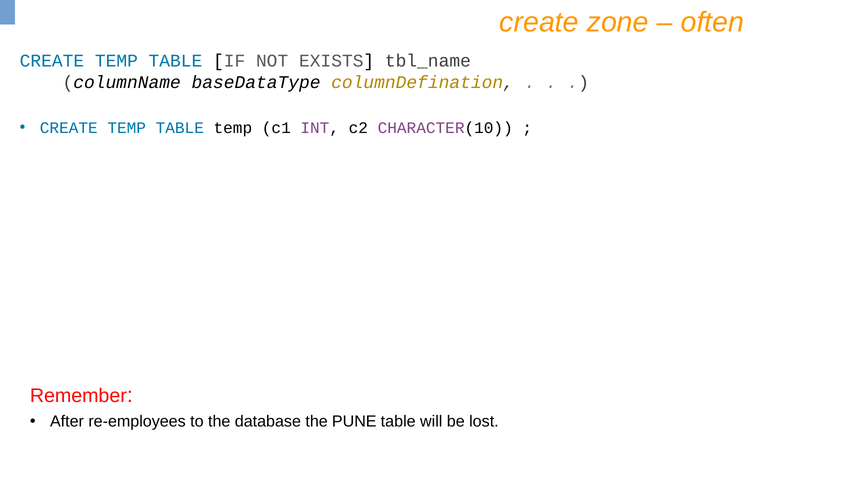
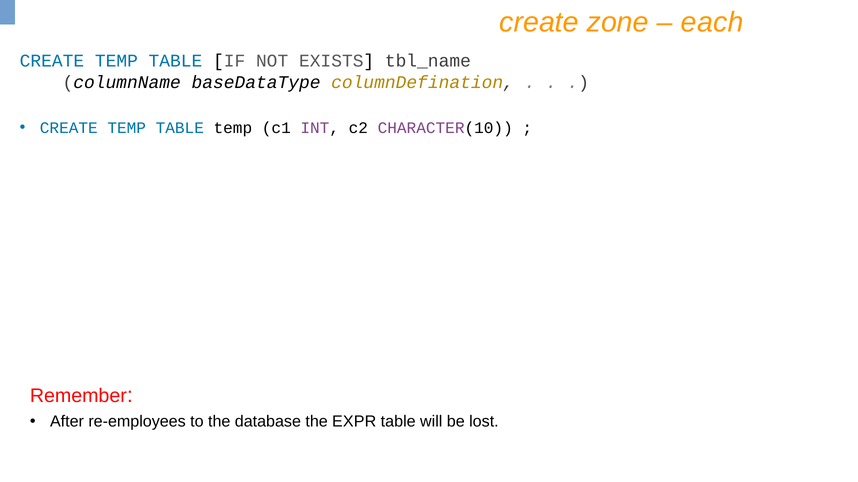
often: often -> each (712, 22)
PUNE: PUNE -> EXPR (354, 422)
